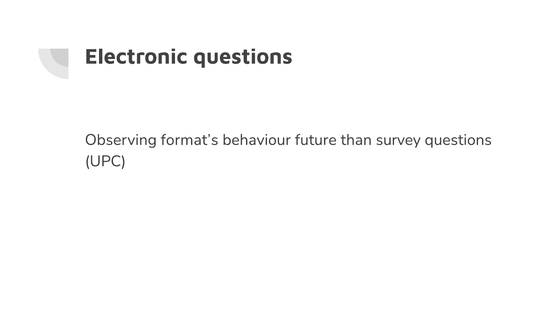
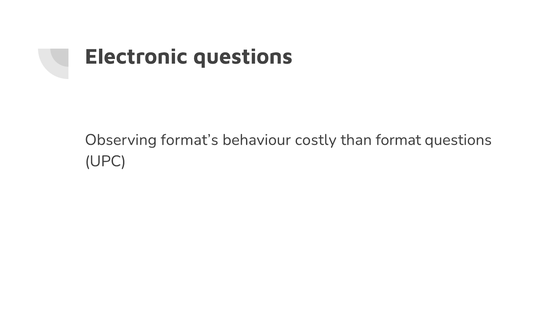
future: future -> costly (316, 140)
survey: survey -> format (398, 140)
